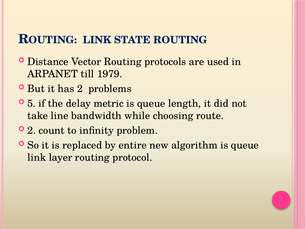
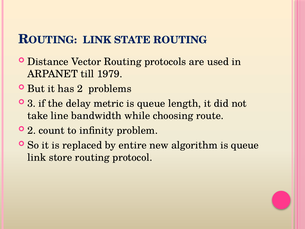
5: 5 -> 3 (32, 103)
layer: layer -> store (61, 157)
